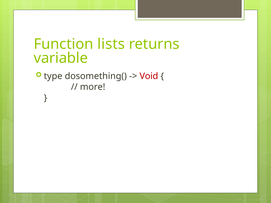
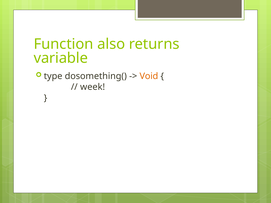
lists: lists -> also (111, 44)
Void colour: red -> orange (149, 76)
more: more -> week (93, 87)
